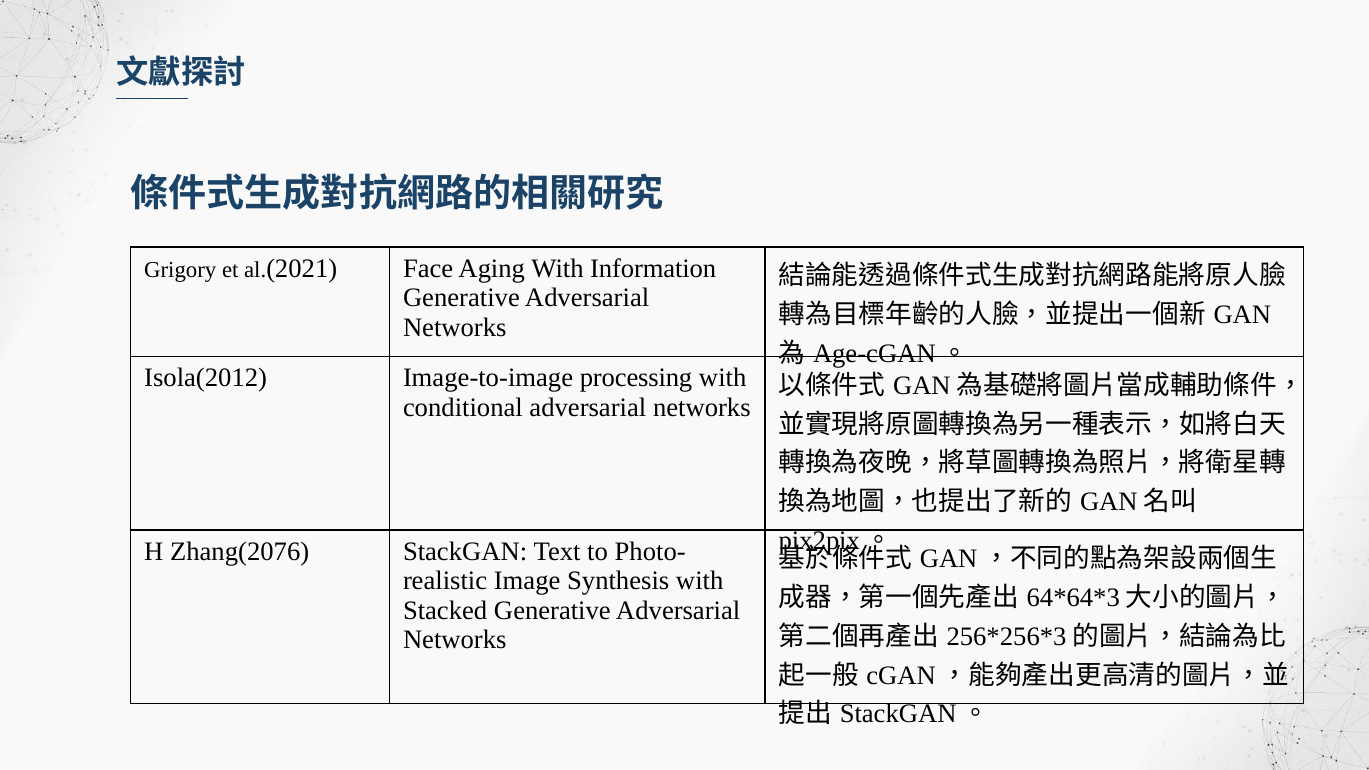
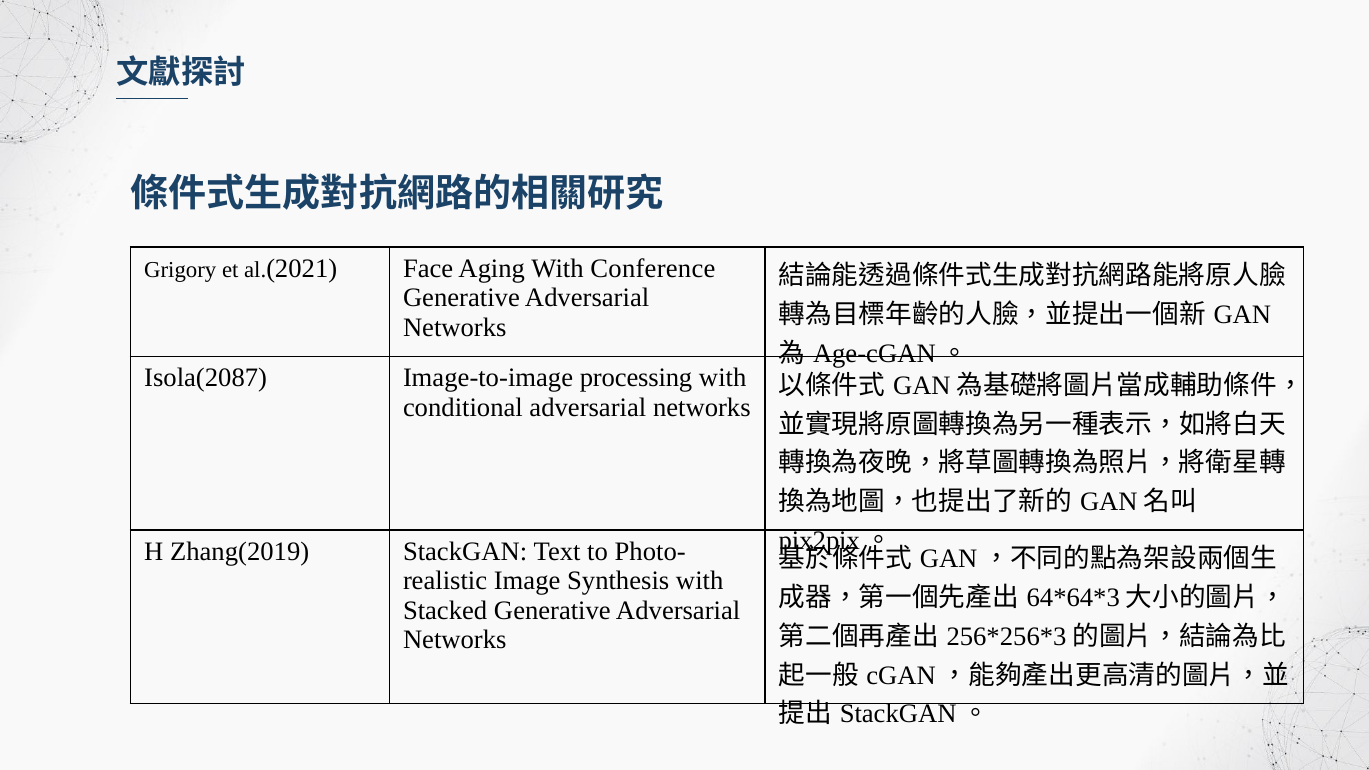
Information: Information -> Conference (653, 269)
Isola(2012: Isola(2012 -> Isola(2087 (206, 378)
Zhang(2076: Zhang(2076 -> Zhang(2019 (240, 552)
